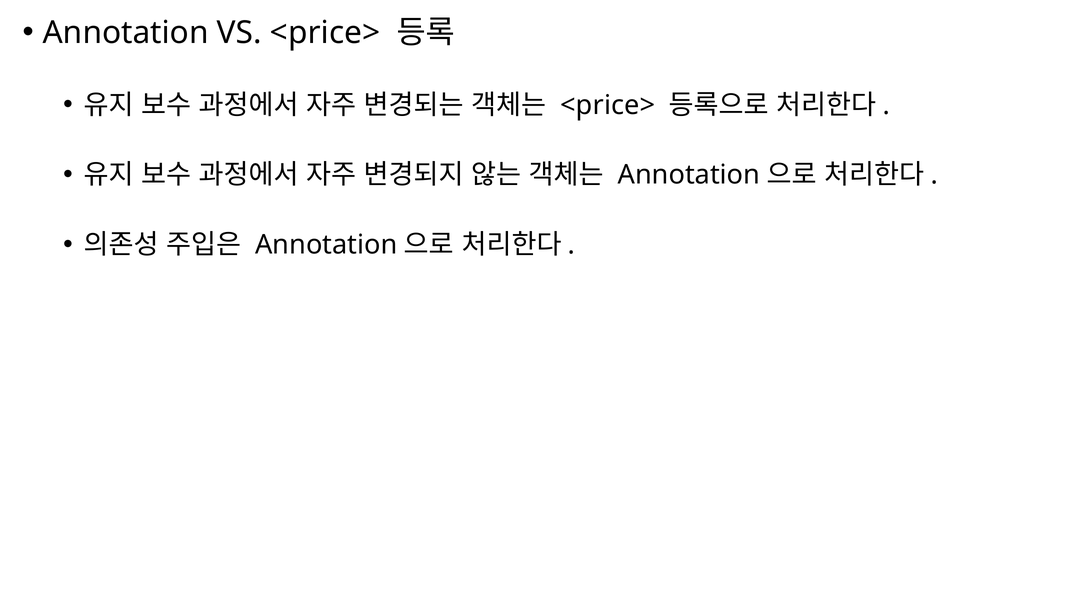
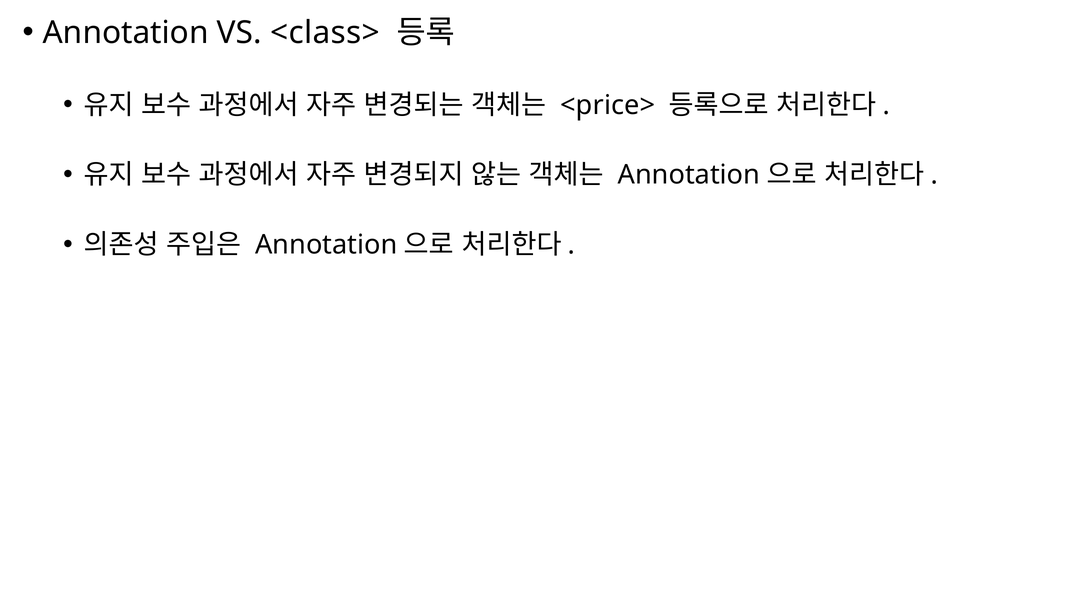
VS <price>: <price> -> <class> (325, 33)
